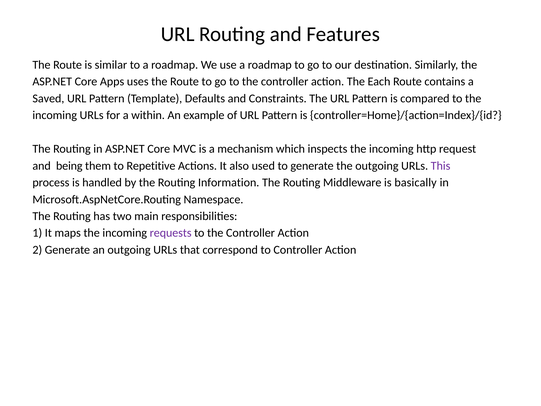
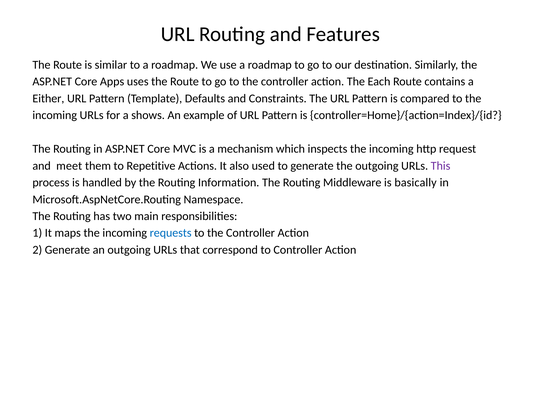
Saved: Saved -> Either (48, 98)
within: within -> shows (148, 115)
being: being -> meet (69, 166)
requests colour: purple -> blue (171, 233)
